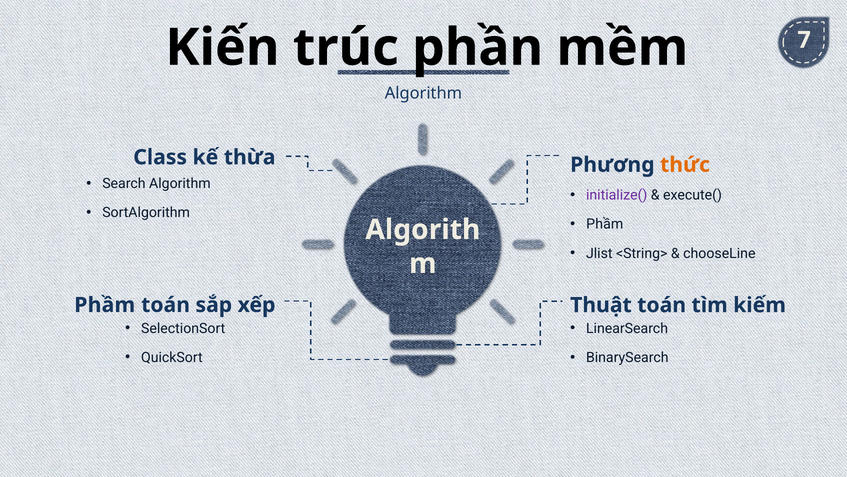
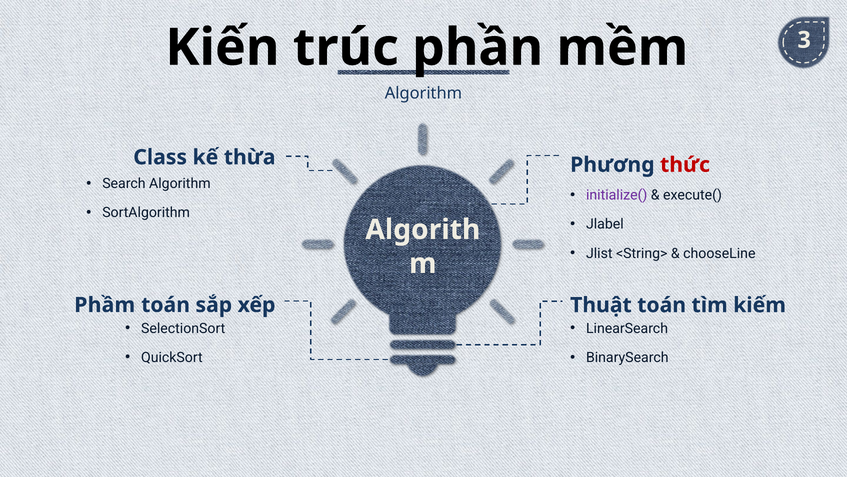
7: 7 -> 3 (804, 40)
thức colour: orange -> red (685, 165)
Phầm: Phầm -> Jlabel (605, 224)
